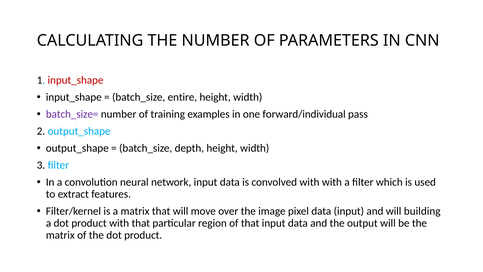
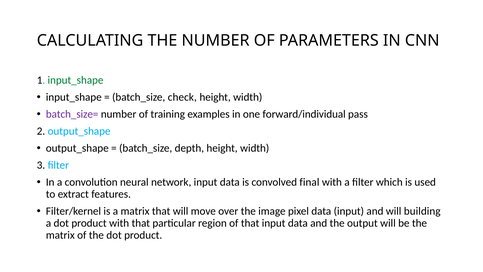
input_shape colour: red -> green (76, 80)
entire: entire -> check (182, 97)
convolved with: with -> final (309, 182)
